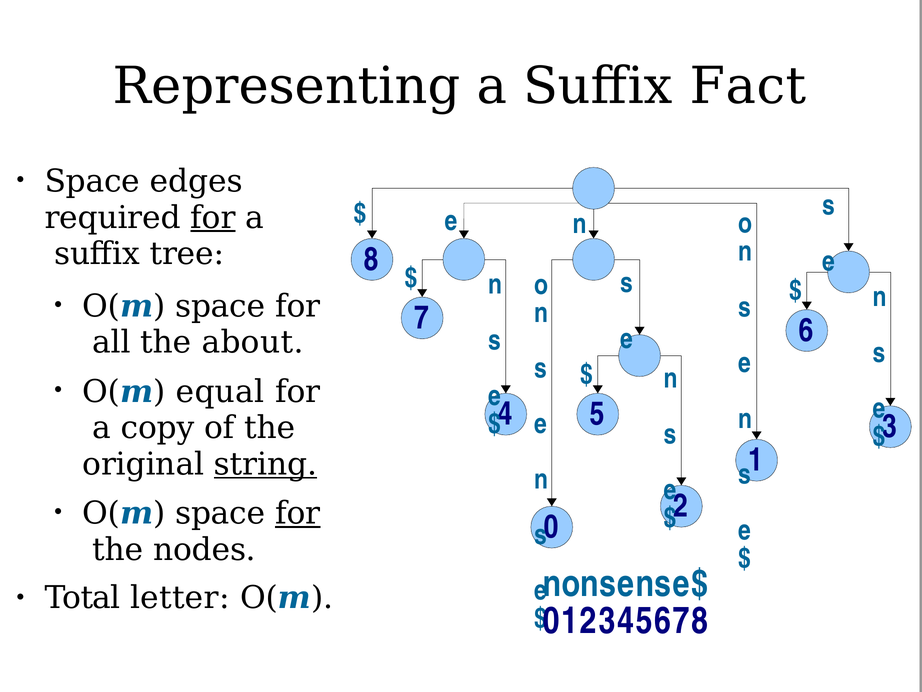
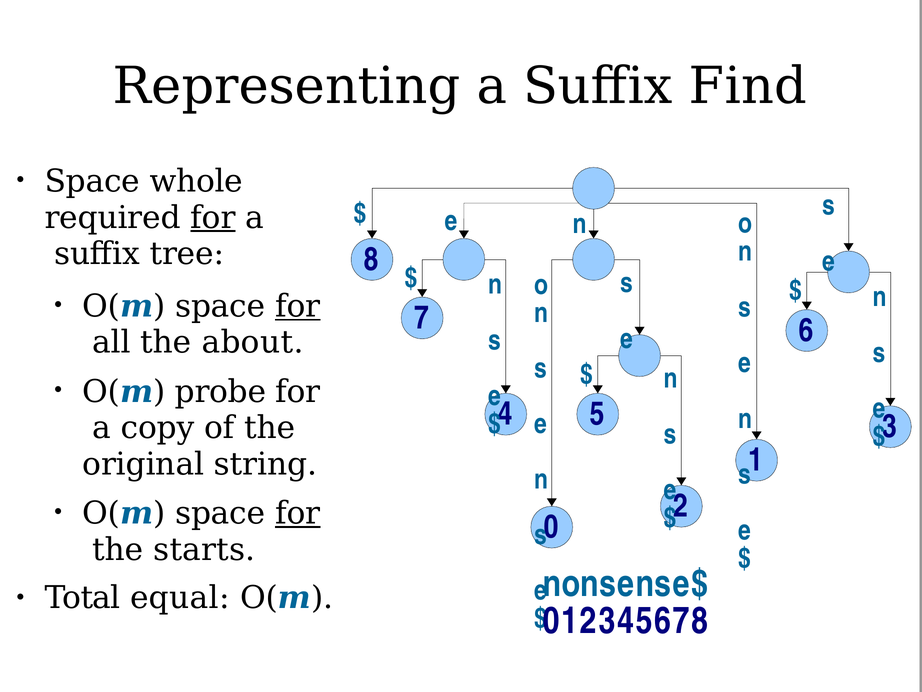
Fact: Fact -> Find (748, 86)
edges: edges -> whole (196, 181)
for underline: none -> present (298, 306)
equal: equal -> probe (220, 391)
string underline: present -> none (265, 464)
nodes: nodes -> starts (204, 549)
letter: letter -> equal (180, 597)
